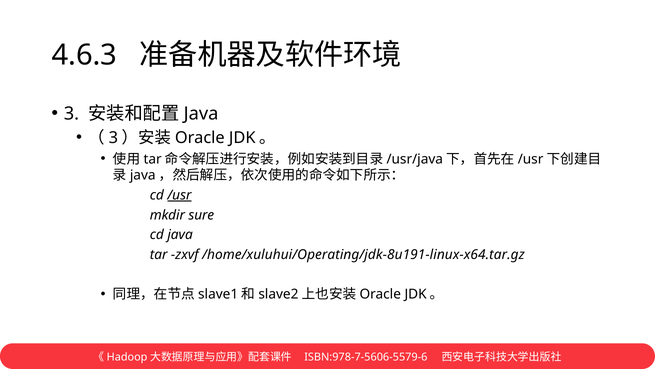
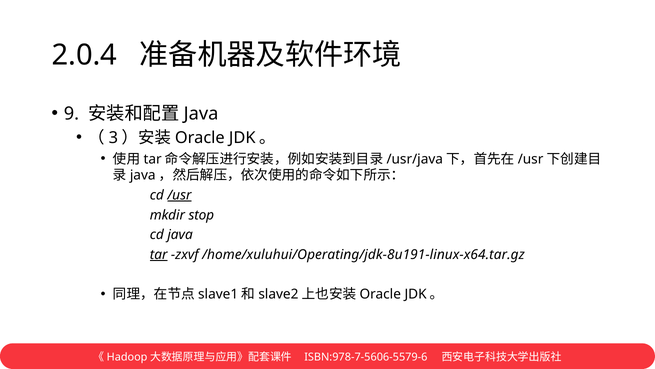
4.6.3: 4.6.3 -> 2.0.4 (84, 55)
3: 3 -> 9 (71, 114)
sure: sure -> stop (201, 215)
tar underline: none -> present (159, 254)
